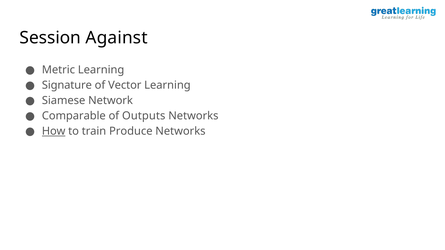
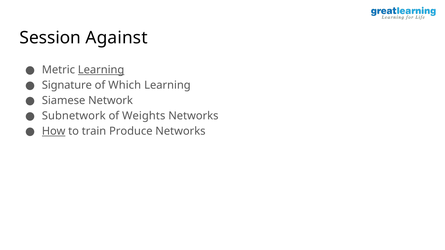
Learning underline: none -> present (101, 70)
Vector: Vector -> Which (125, 85)
Comparable: Comparable -> Subnetwork (74, 116)
Outputs: Outputs -> Weights (144, 116)
